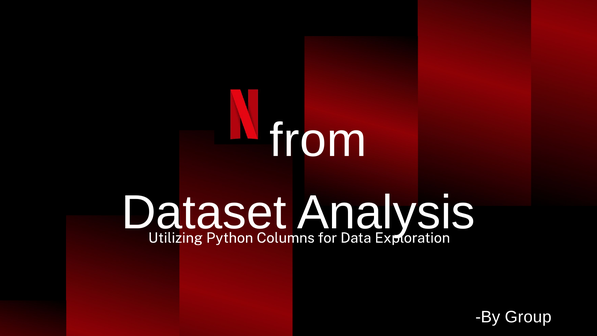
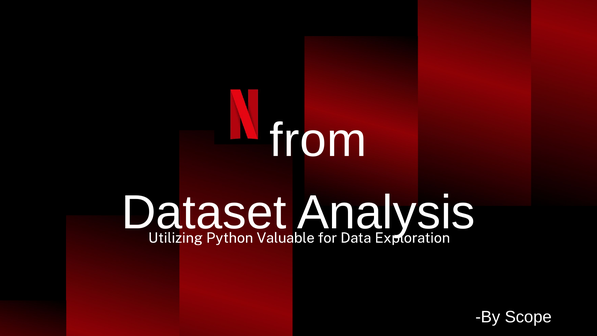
Columns: Columns -> Valuable (286, 238)
Group: Group -> Scope (528, 317)
